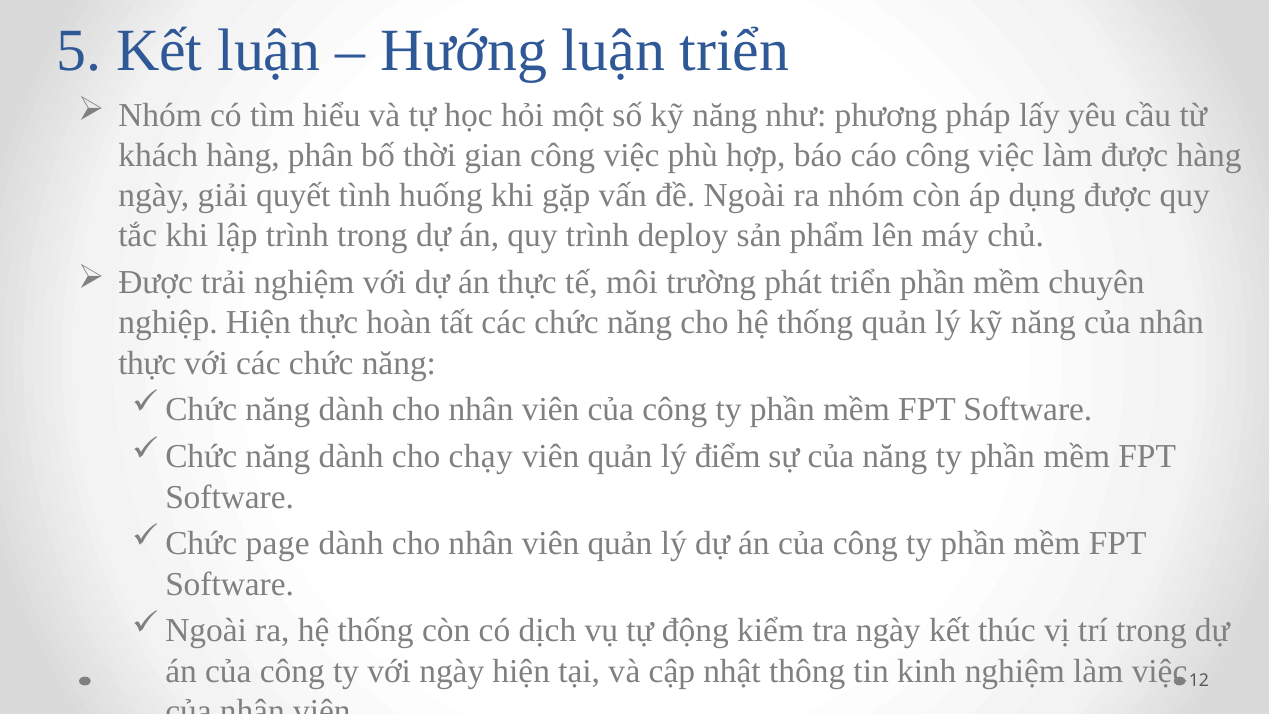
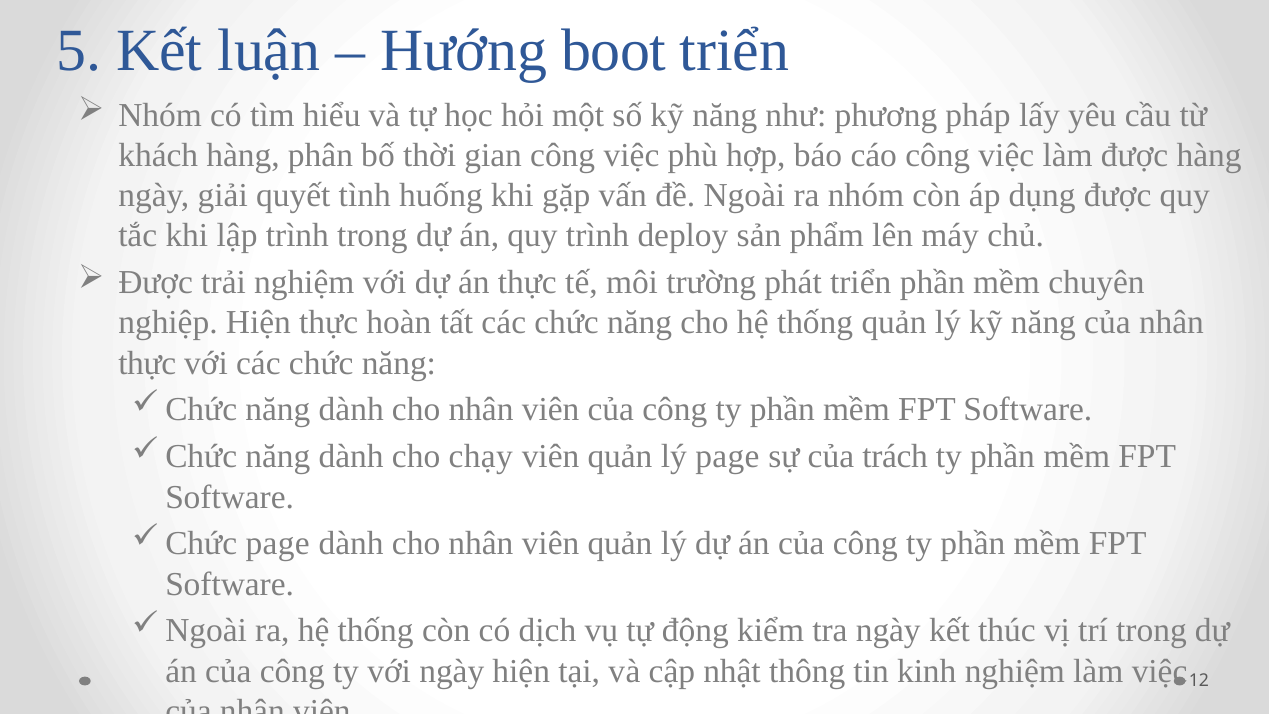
Hướng luận: luận -> boot (614, 50)
lý điểm: điểm -> page (727, 457)
của năng: năng -> trách (895, 457)
